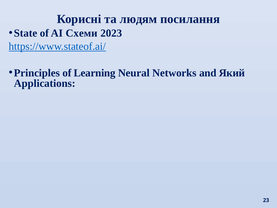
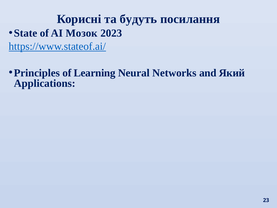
людям: людям -> будуть (138, 19)
Схеми: Схеми -> Мозок (82, 33)
